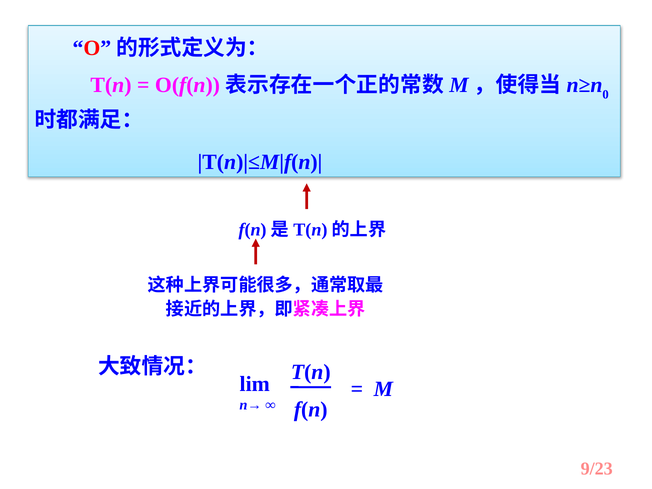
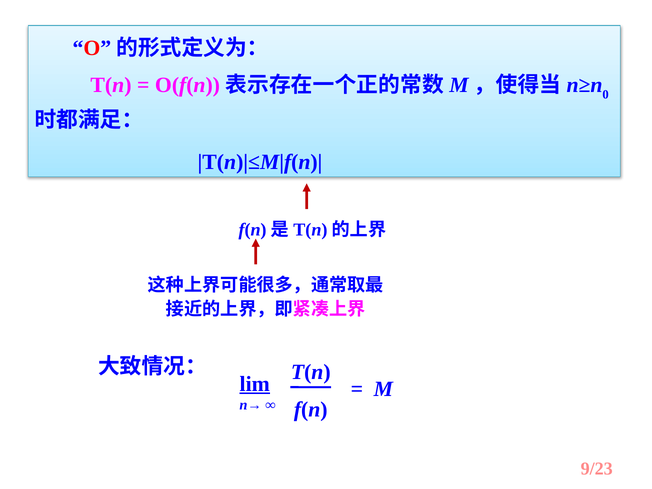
lim underline: none -> present (255, 384)
